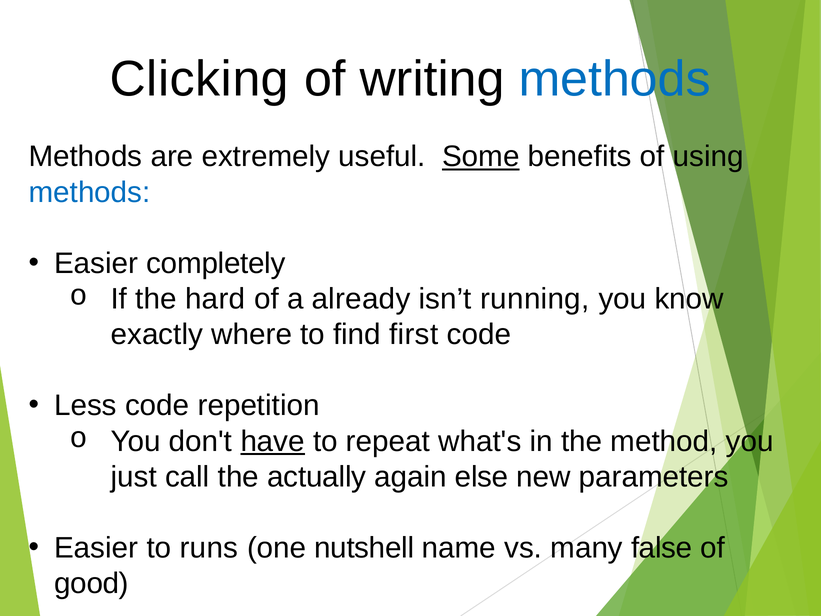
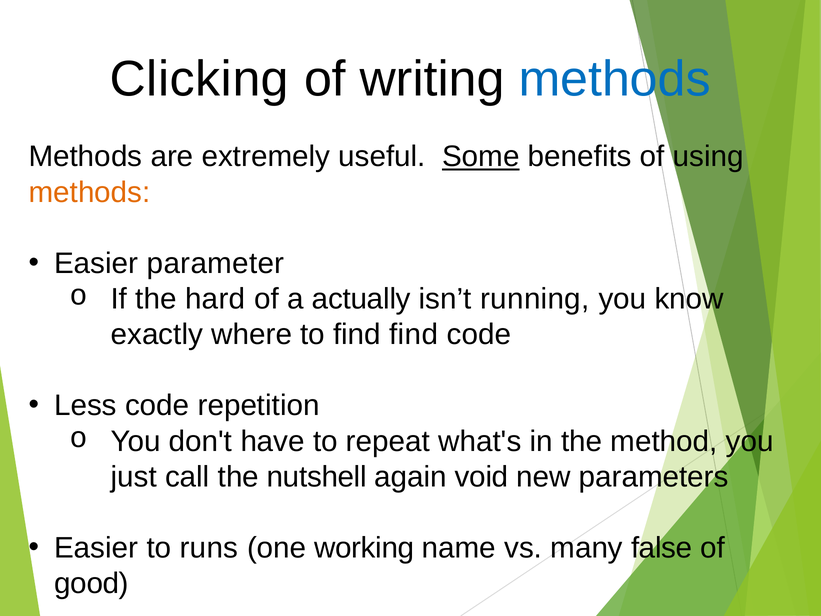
methods colour: blue -> orange (90, 192)
completely: completely -> parameter (216, 263)
already: already -> actually (361, 299)
find first: first -> find (414, 334)
have underline: present -> none (273, 441)
actually: actually -> nutshell (317, 477)
else: else -> void (482, 477)
nutshell: nutshell -> working (364, 548)
